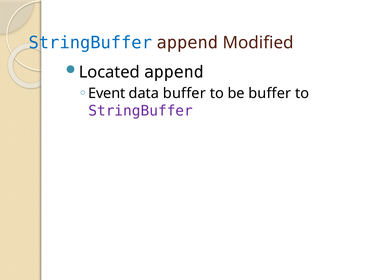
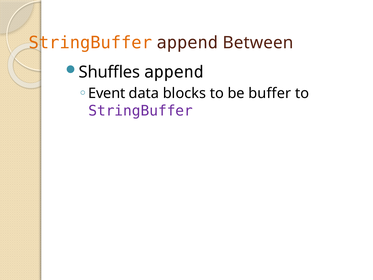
StringBuffer colour: blue -> orange (90, 43)
Modified: Modified -> Between (258, 43)
Located: Located -> Shuffles (109, 72)
data buffer: buffer -> blocks (184, 93)
